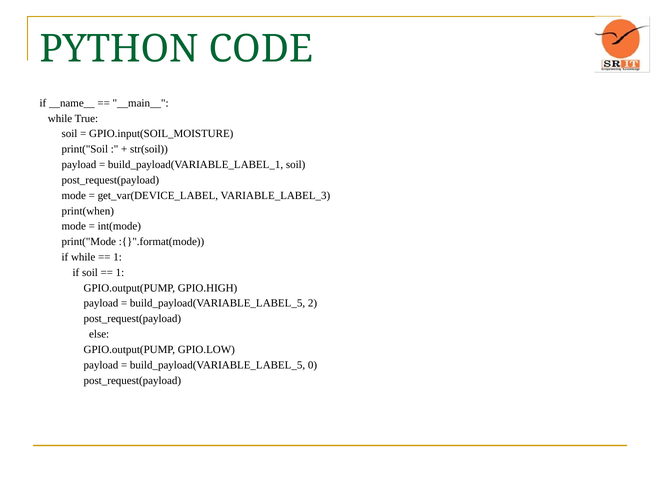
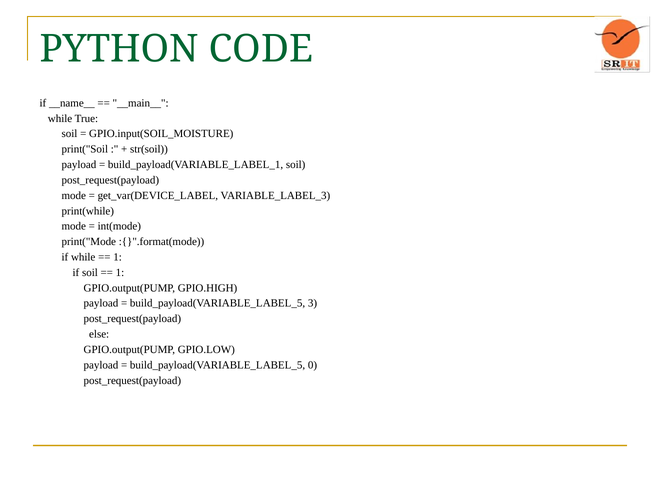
print(when: print(when -> print(while (88, 211)
2: 2 -> 3 (312, 303)
